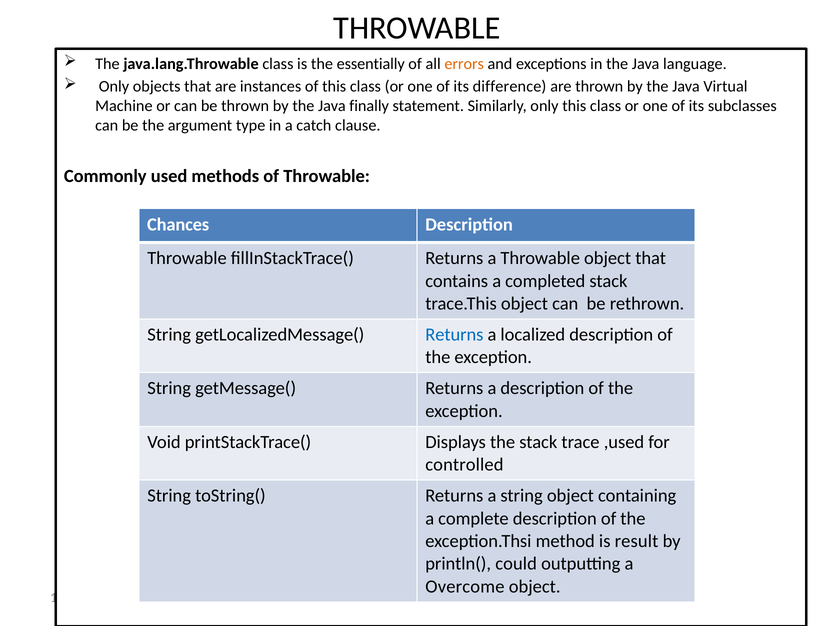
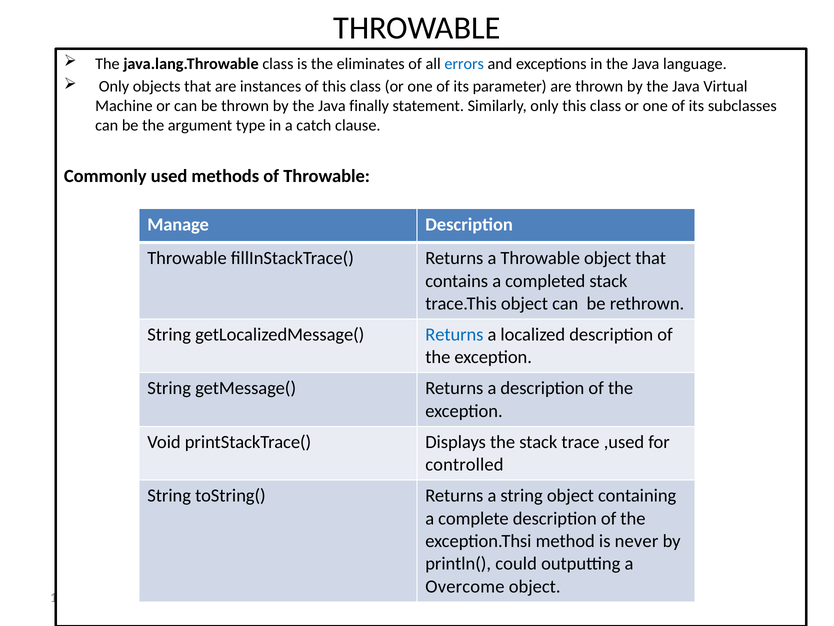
essentially: essentially -> eliminates (371, 64)
errors colour: orange -> blue (464, 64)
difference: difference -> parameter (510, 86)
Chances: Chances -> Manage (178, 224)
result: result -> never (636, 541)
